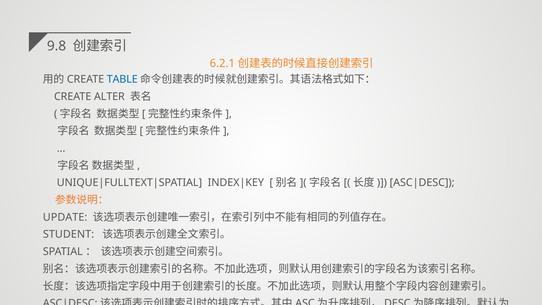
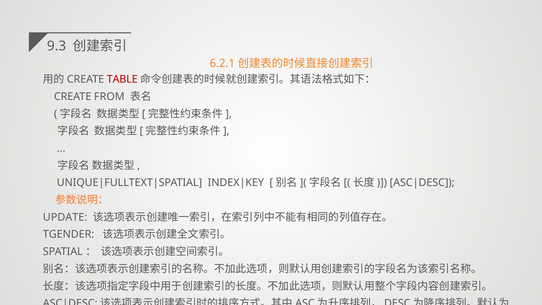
9.8: 9.8 -> 9.3 (57, 46)
TABLE colour: blue -> red (122, 79)
ALTER: ALTER -> FROM (109, 97)
STUDENT: STUDENT -> TGENDER (69, 234)
